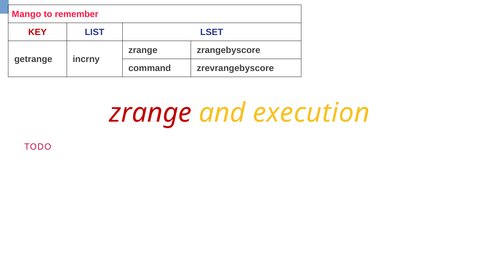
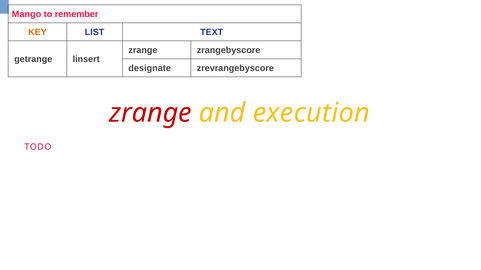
KEY colour: red -> orange (37, 32)
LSET: LSET -> TEXT (212, 32)
incrny: incrny -> linsert (86, 59)
command: command -> designate (150, 68)
